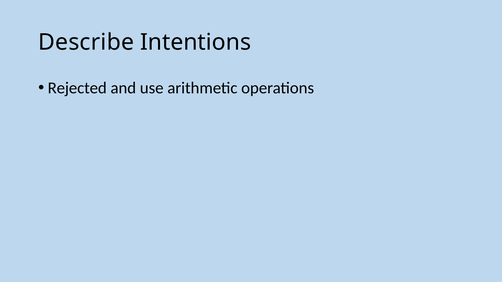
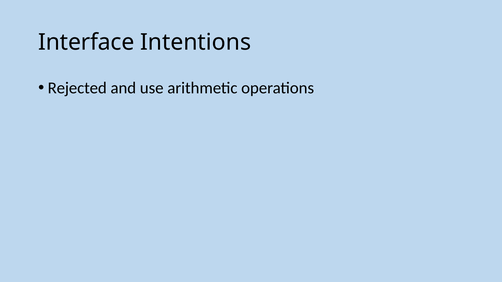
Describe: Describe -> Interface (86, 42)
